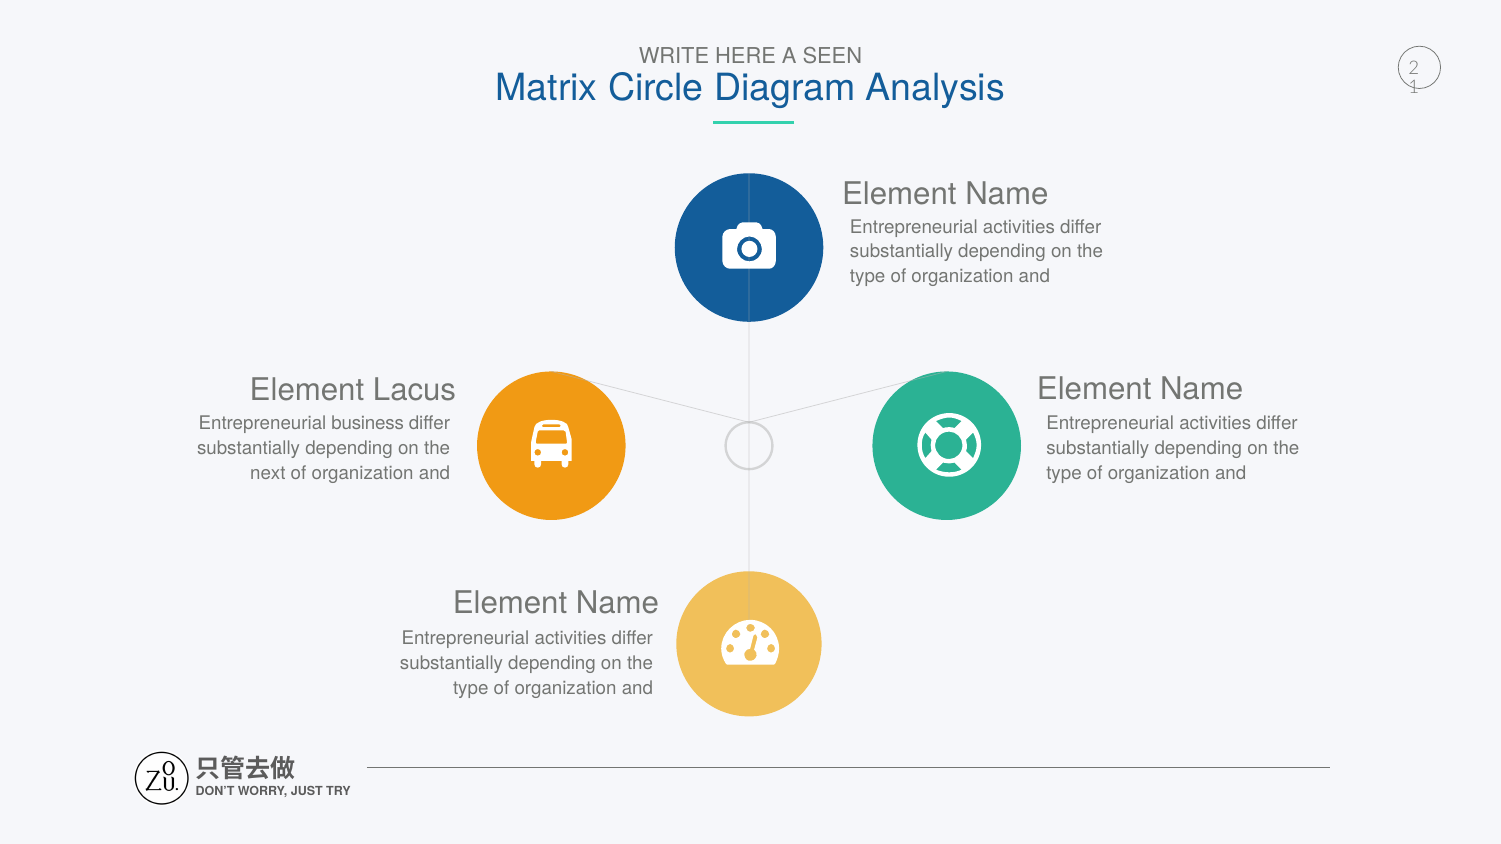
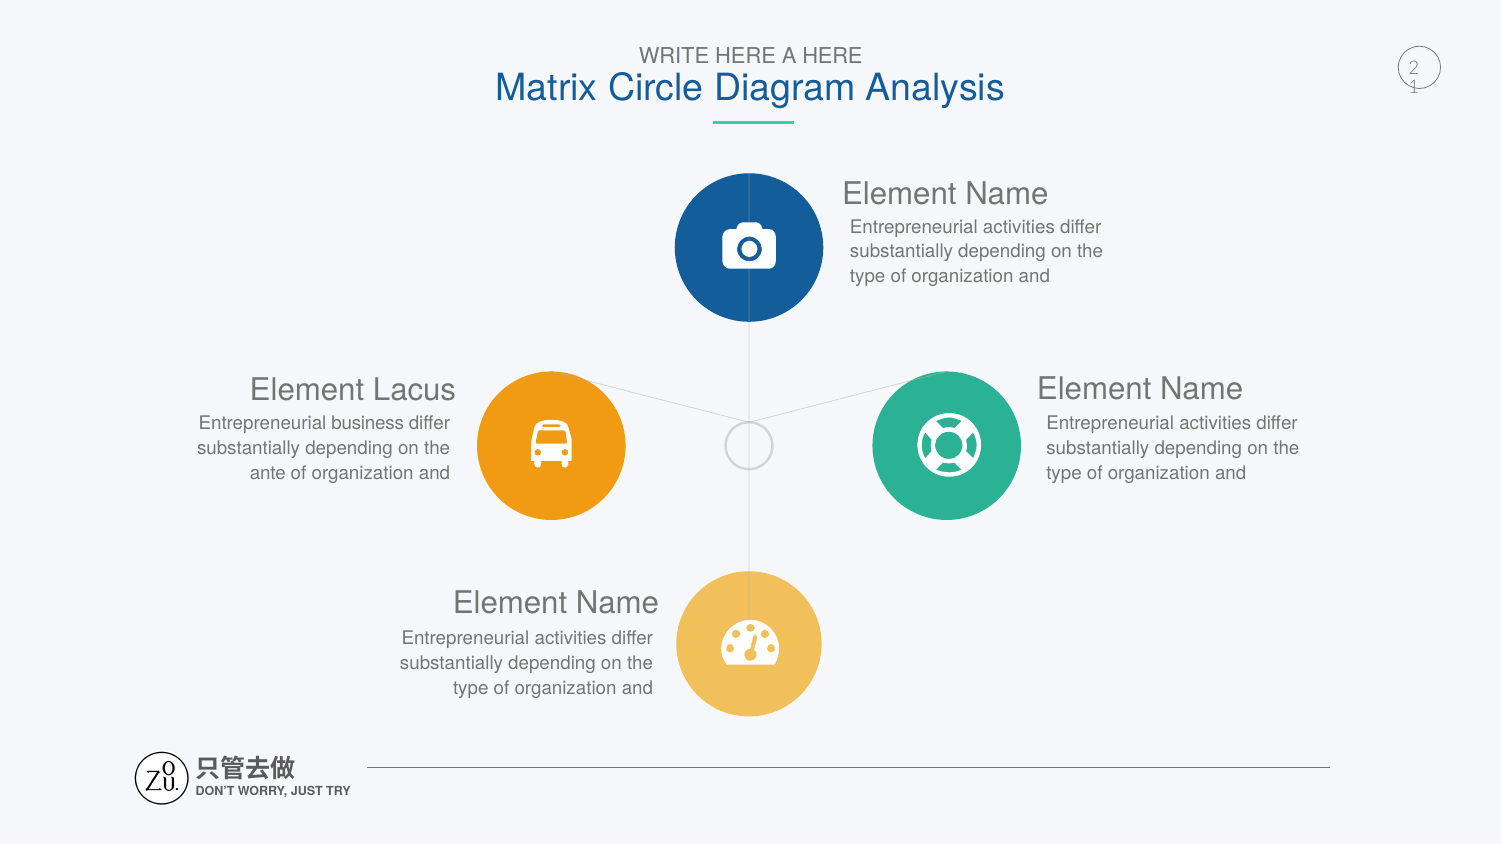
A SEEN: SEEN -> HERE (832, 56)
next: next -> ante (268, 473)
